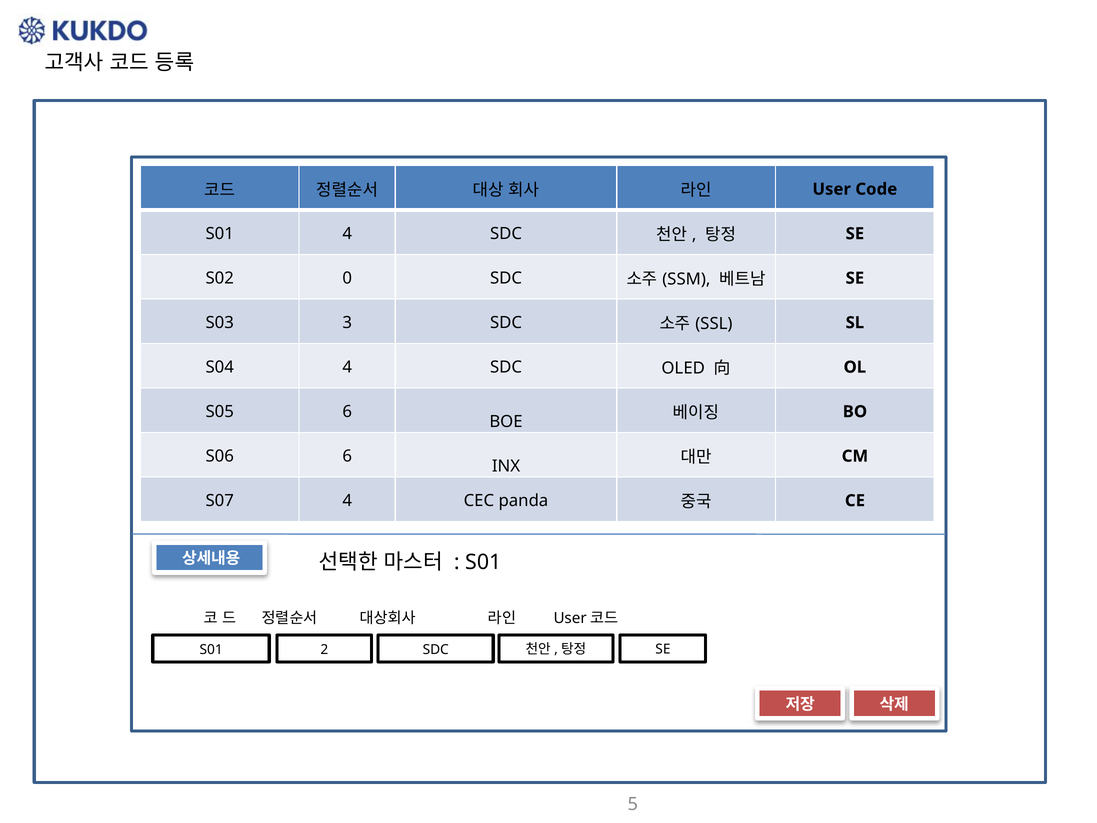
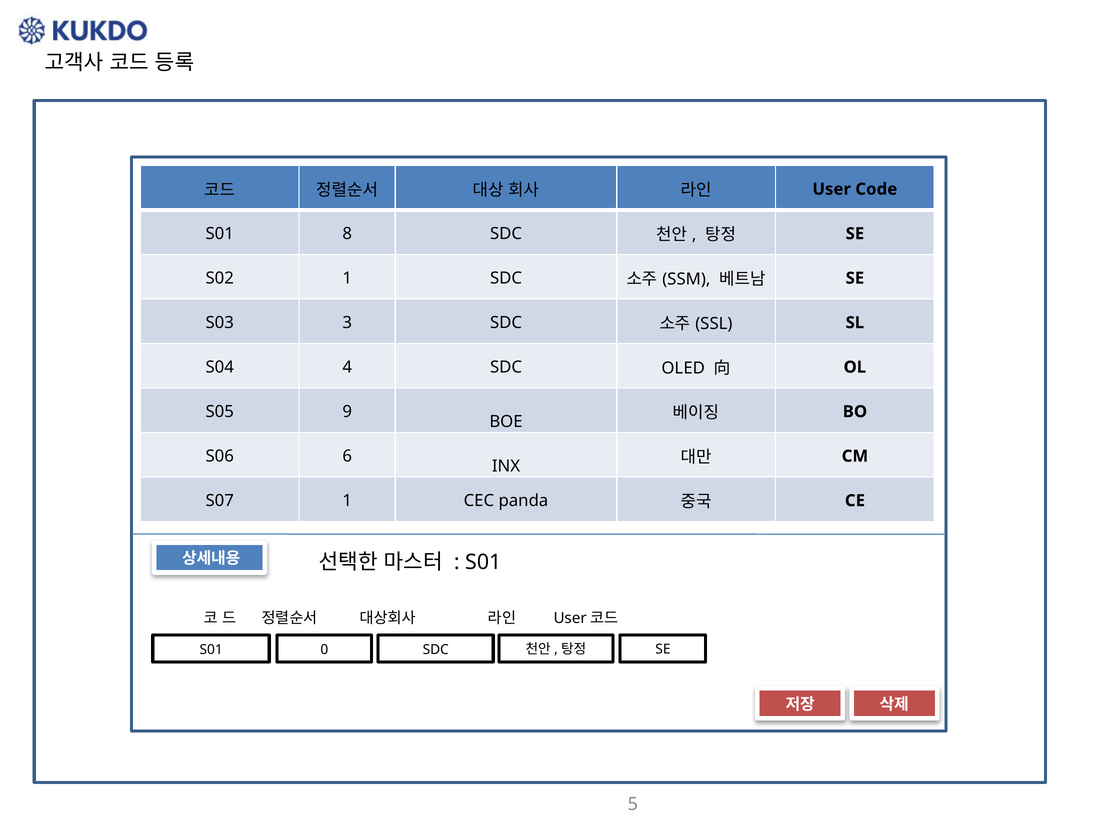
S01 4: 4 -> 8 (347, 234)
S02 0: 0 -> 1 (347, 278)
S05 6: 6 -> 9 (347, 412)
S07 4: 4 -> 1 (347, 501)
2: 2 -> 0 (324, 649)
